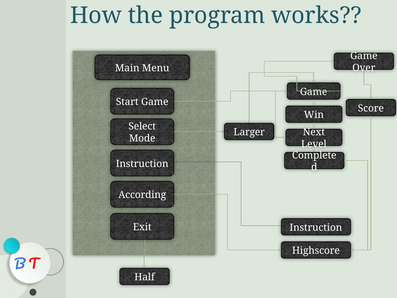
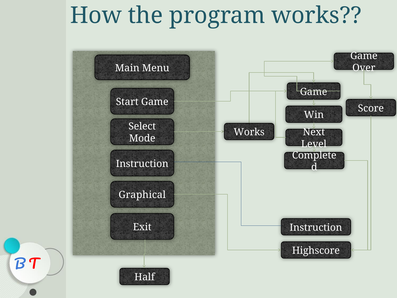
Larger: Larger -> Works (249, 132)
According: According -> Graphical (142, 195)
